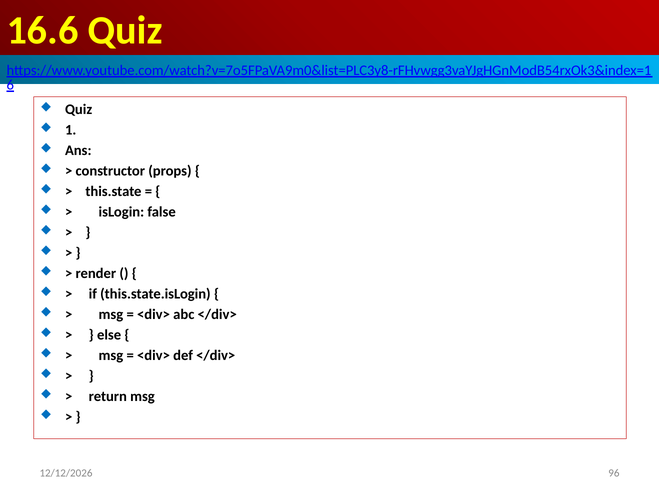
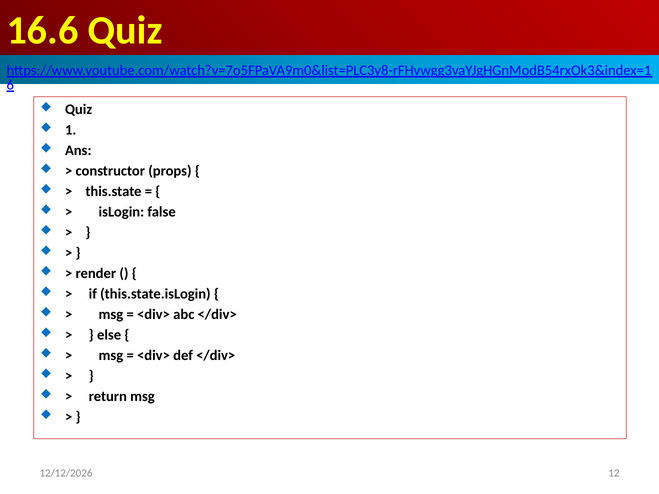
96: 96 -> 12 (614, 473)
